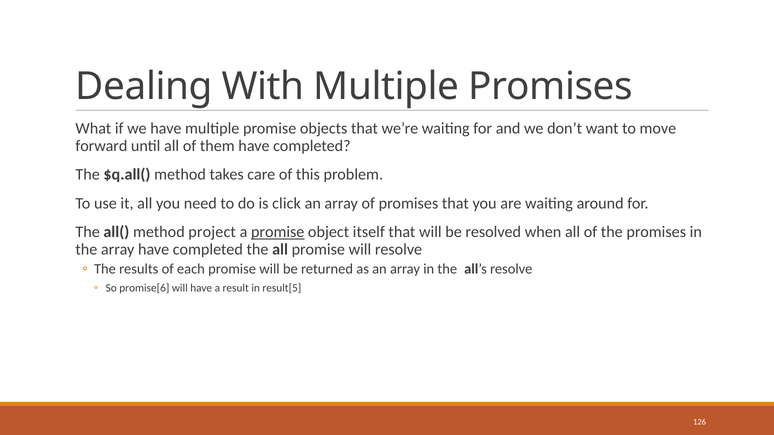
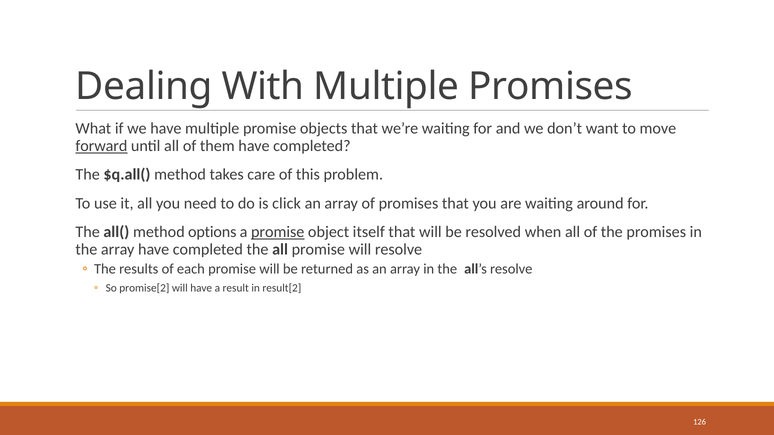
forward underline: none -> present (101, 146)
project: project -> options (212, 232)
promise[6: promise[6 -> promise[2 (144, 288)
result[5: result[5 -> result[2 (282, 288)
